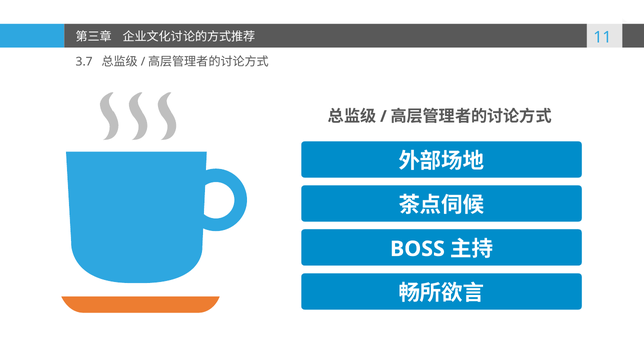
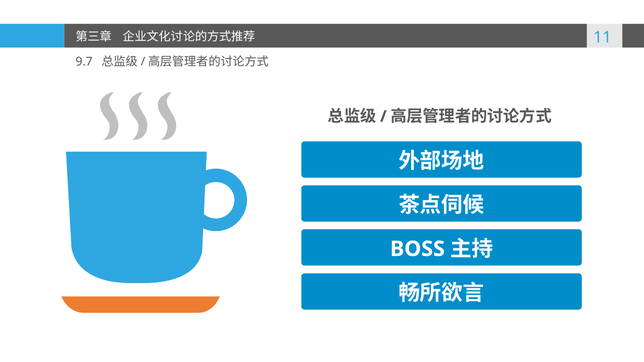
3.7: 3.7 -> 9.7 (84, 62)
